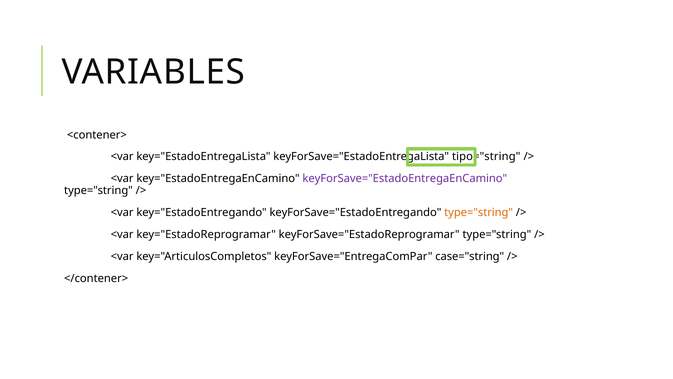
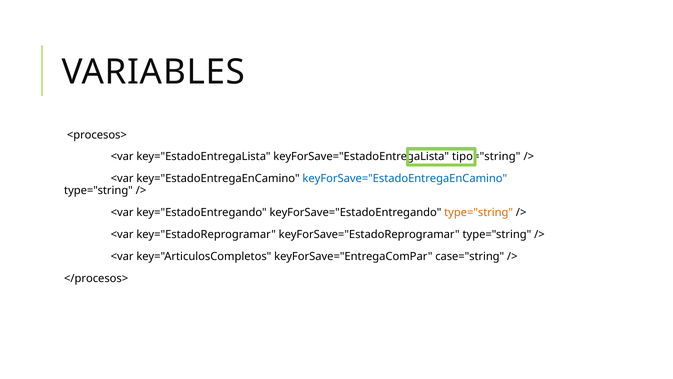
<contener>: <contener> -> <procesos> (97, 135)
keyForSave="EstadoEntregaEnCamino colour: purple -> blue (405, 178)
</contener>: </contener> -> </procesos> (96, 278)
